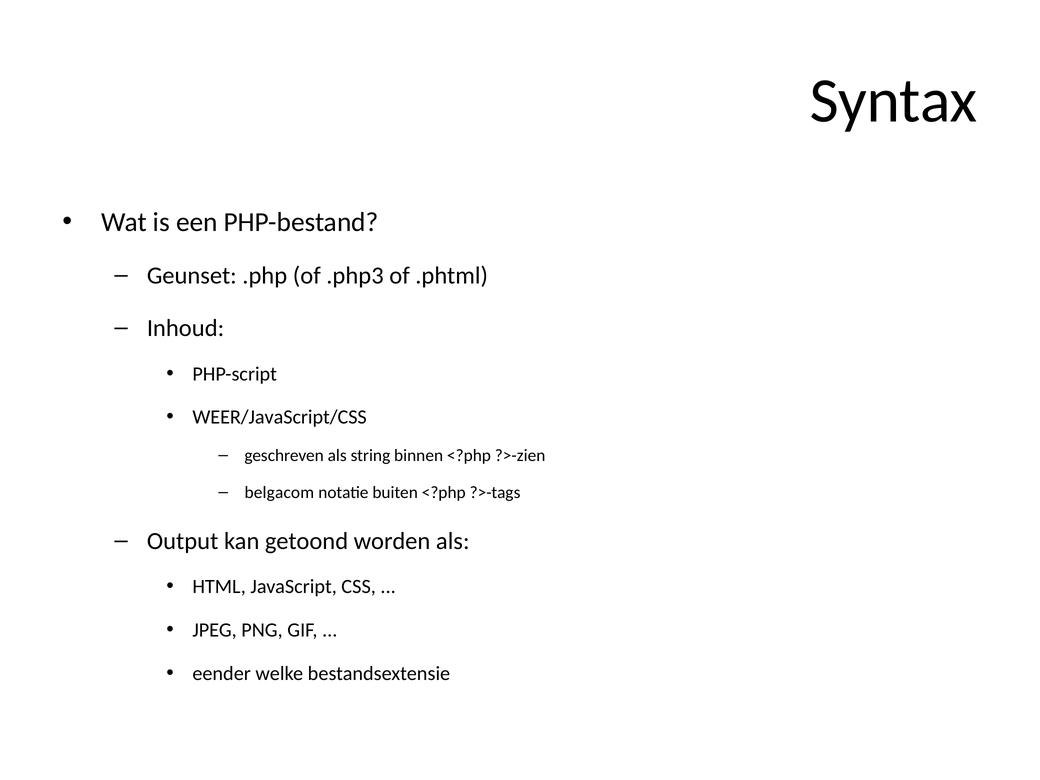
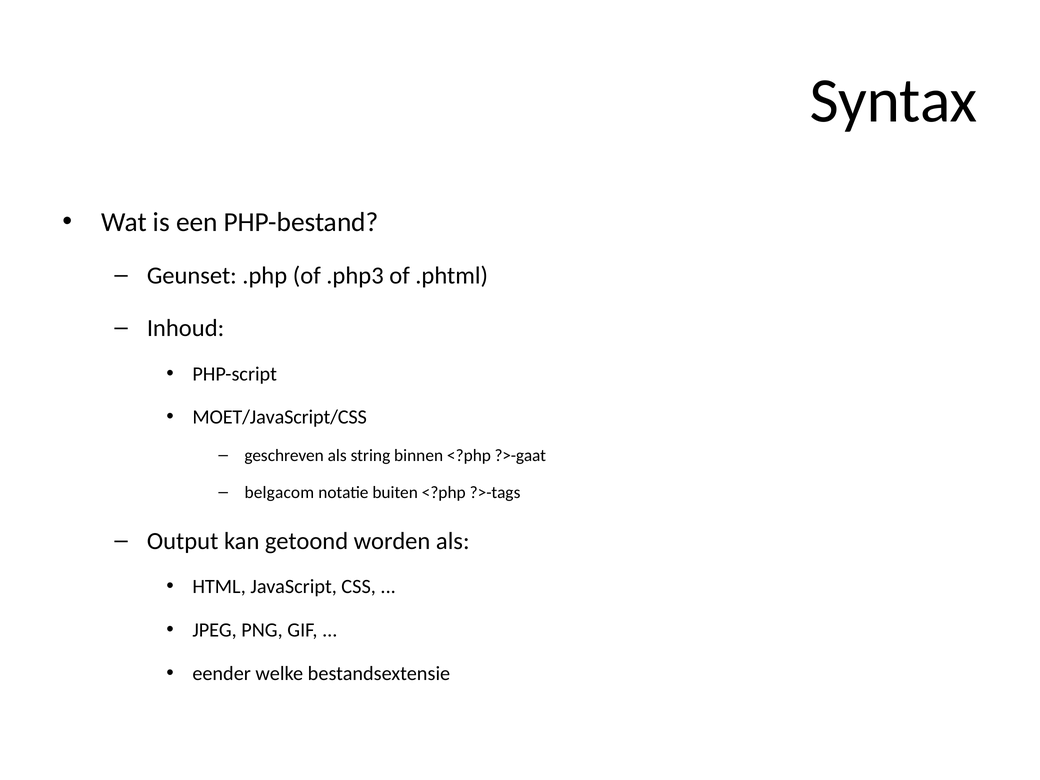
WEER/JavaScript/CSS: WEER/JavaScript/CSS -> MOET/JavaScript/CSS (280, 417)
?>-zien: ?>-zien -> ?>-gaat (520, 456)
